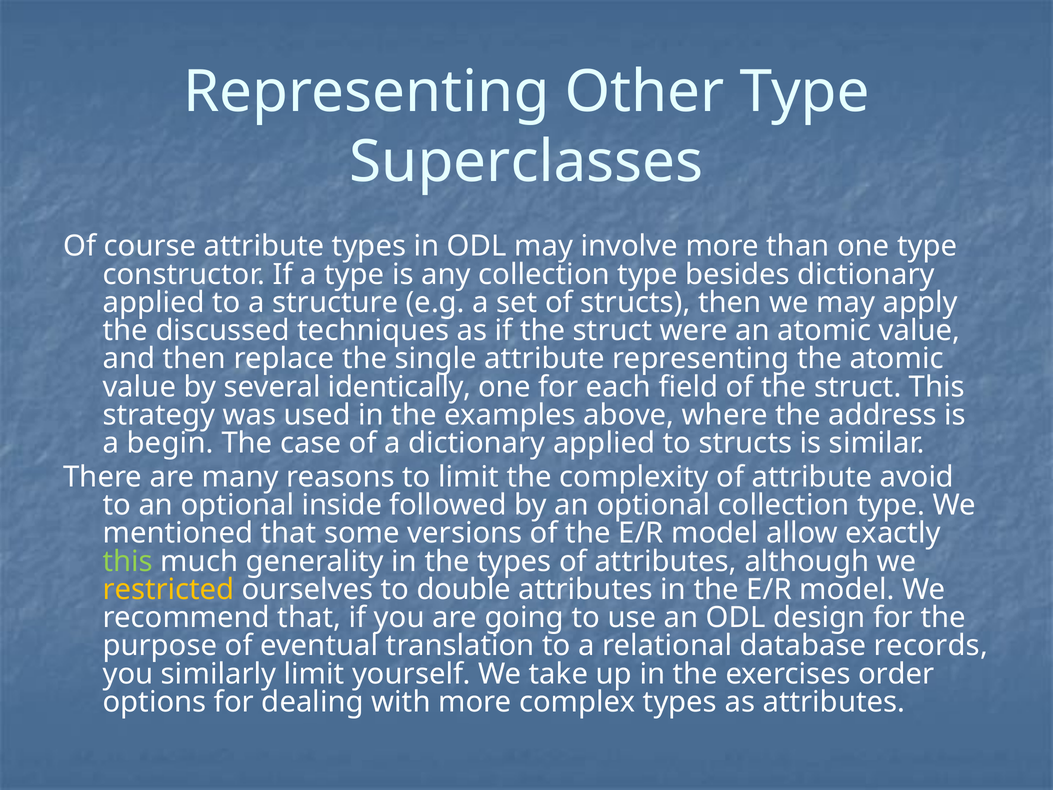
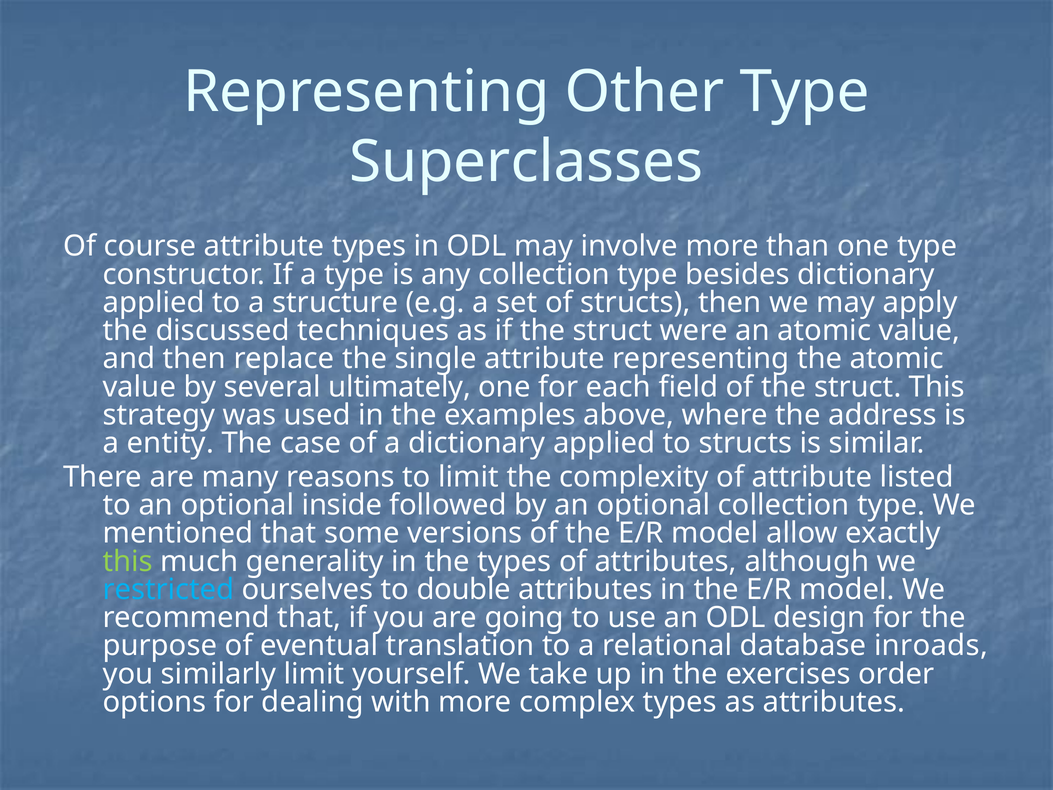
identically: identically -> ultimately (400, 387)
begin: begin -> entity (170, 443)
avoid: avoid -> listed (917, 477)
restricted colour: yellow -> light blue (168, 589)
records: records -> inroads (931, 646)
